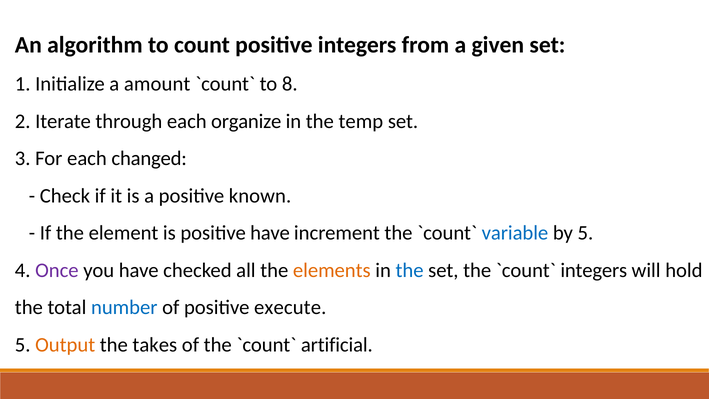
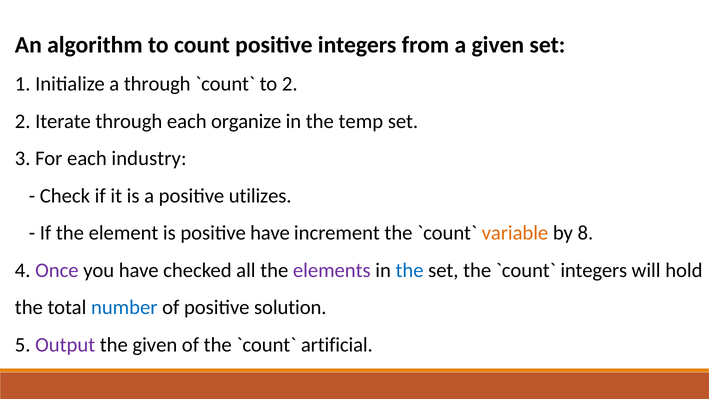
a amount: amount -> through (157, 84)
to 8: 8 -> 2 (290, 84)
changed: changed -> industry (149, 158)
known: known -> utilizes (260, 196)
variable colour: blue -> orange (515, 233)
by 5: 5 -> 8 (585, 233)
elements colour: orange -> purple (332, 270)
execute: execute -> solution (290, 307)
Output colour: orange -> purple (65, 345)
the takes: takes -> given (155, 345)
